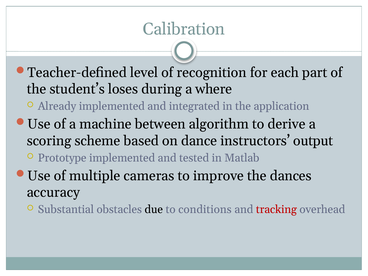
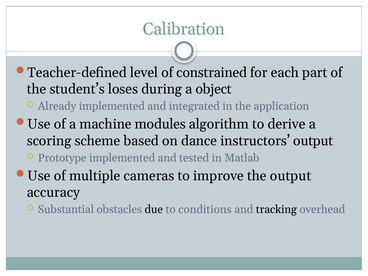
recognition: recognition -> constrained (212, 73)
where: where -> object (214, 89)
between: between -> modules (160, 124)
the dances: dances -> output (291, 176)
tracking colour: red -> black (276, 209)
